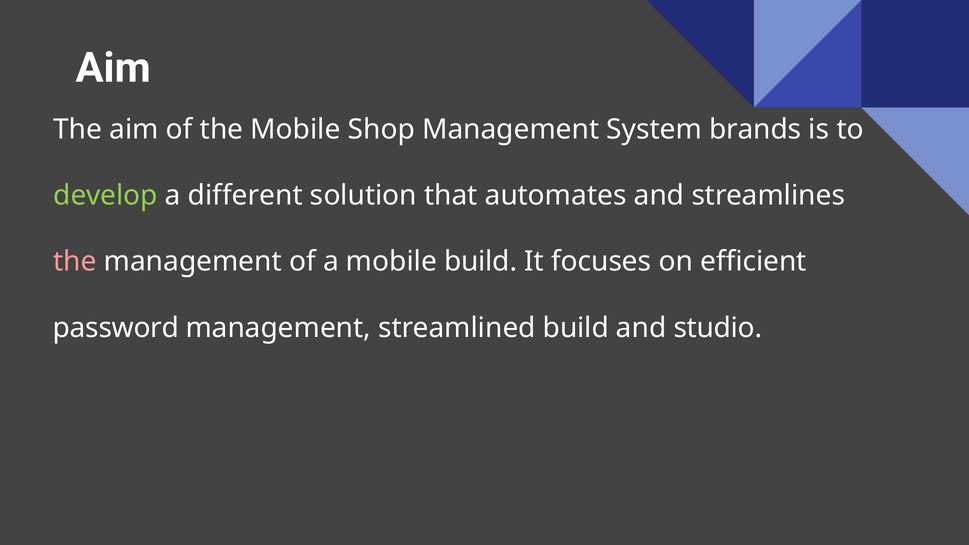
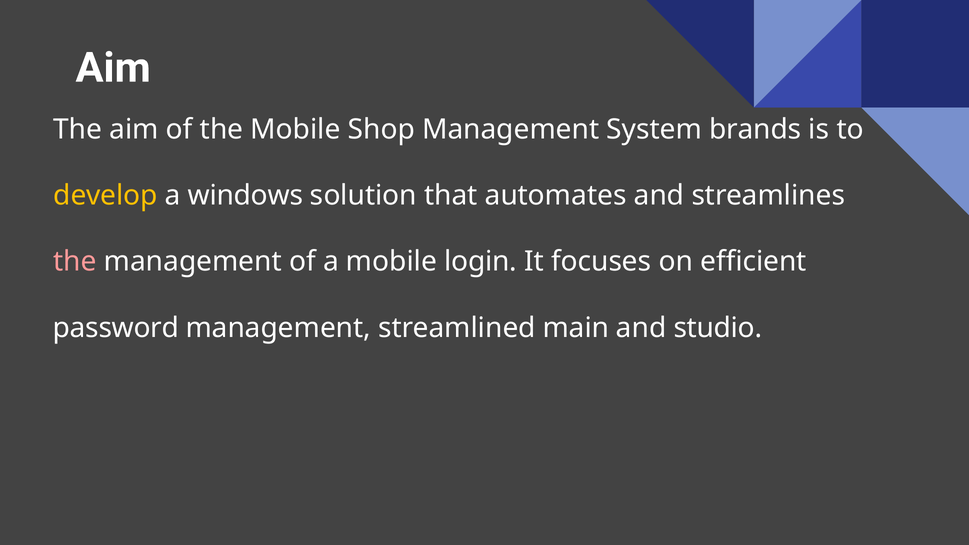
develop colour: light green -> yellow (105, 196)
different: different -> windows (245, 196)
mobile build: build -> login (481, 262)
streamlined build: build -> main (576, 328)
